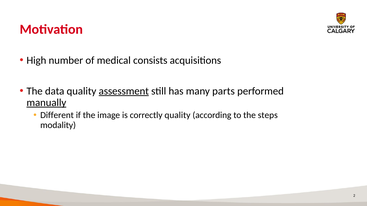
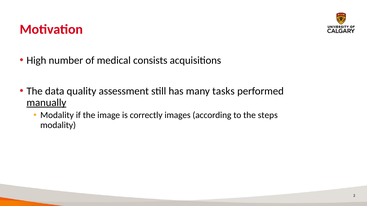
assessment underline: present -> none (124, 91)
parts: parts -> tasks (223, 91)
Different: Different -> Modality (57, 115)
correctly quality: quality -> images (178, 115)
